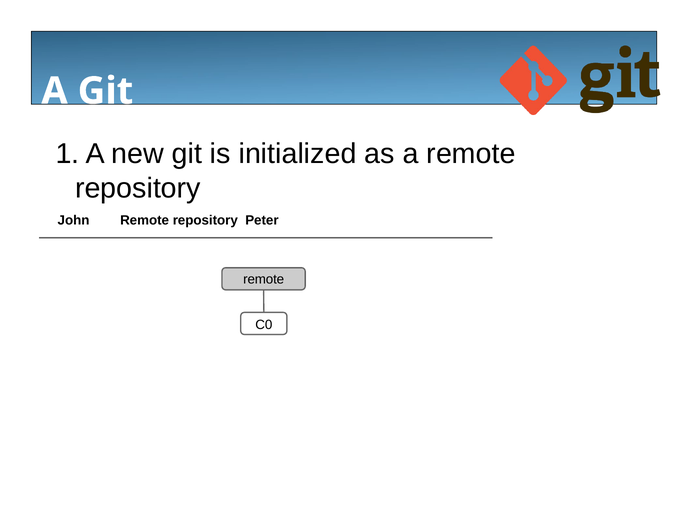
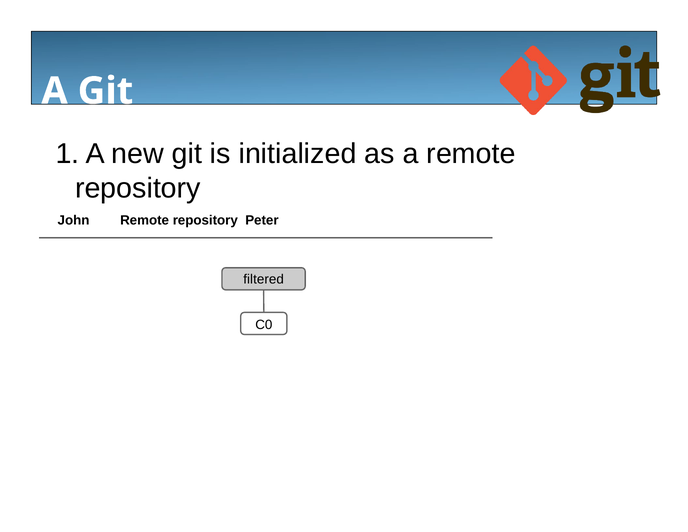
remote: remote -> filtered (264, 279)
